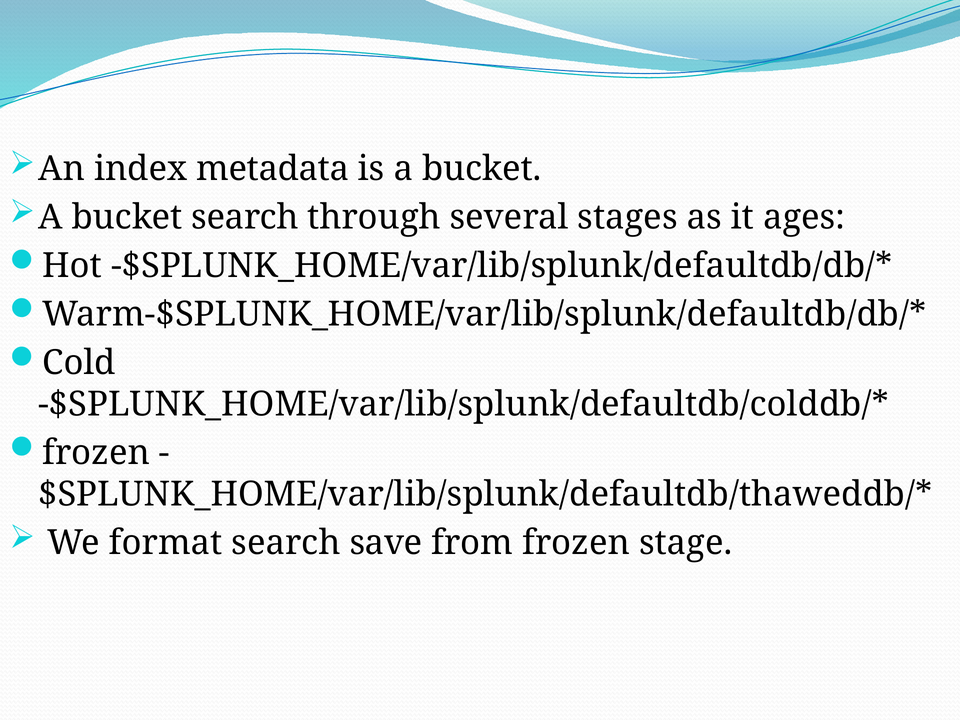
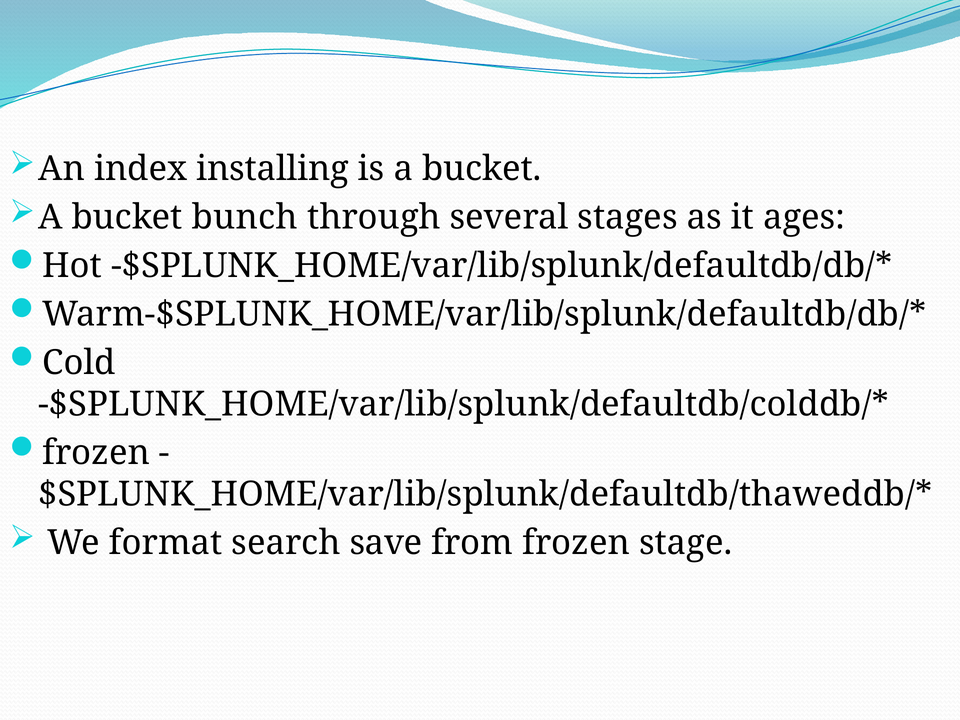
metadata: metadata -> installing (273, 169)
bucket search: search -> bunch (245, 217)
